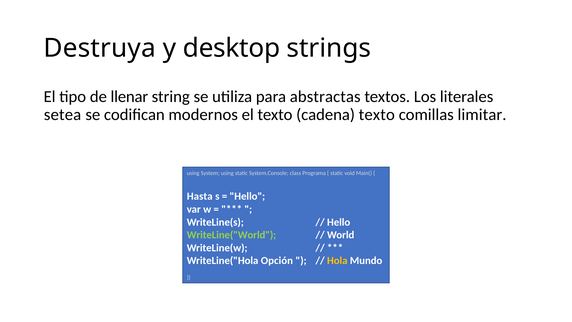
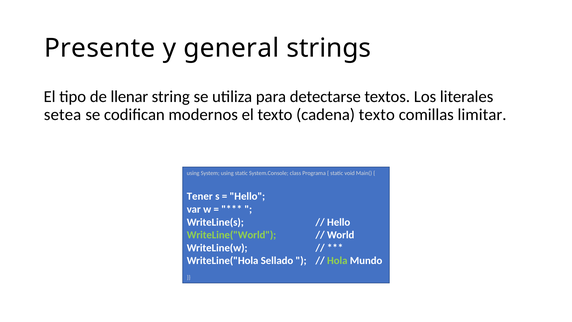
Destruya: Destruya -> Presente (100, 48)
desktop: desktop -> general (231, 48)
abstractas: abstractas -> detectarse (325, 97)
Hasta: Hasta -> Tener (200, 196)
Opción: Opción -> Sellado (277, 261)
Hola colour: yellow -> light green (337, 261)
